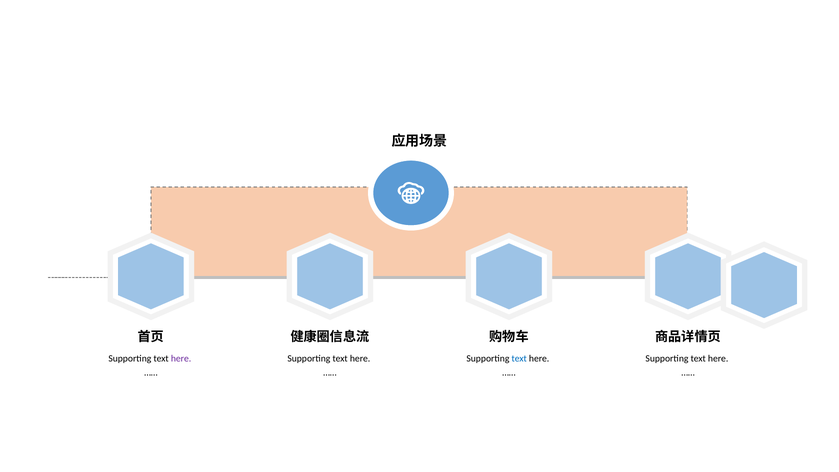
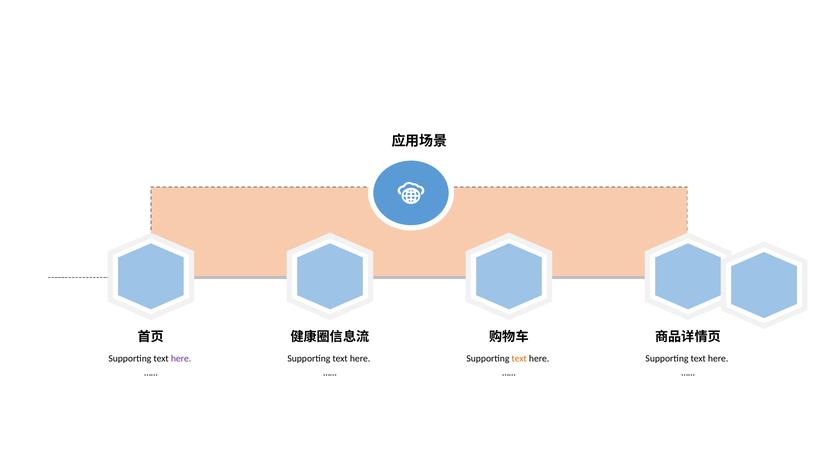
text colour: blue -> orange (519, 359)
